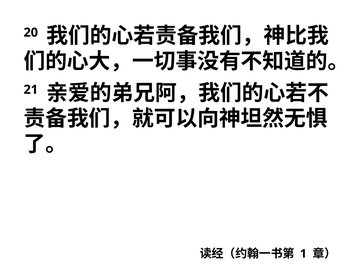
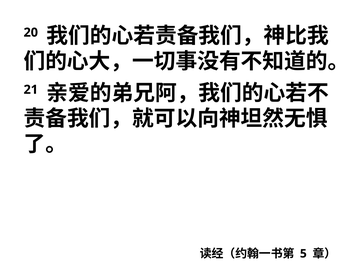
1: 1 -> 5 (303, 254)
